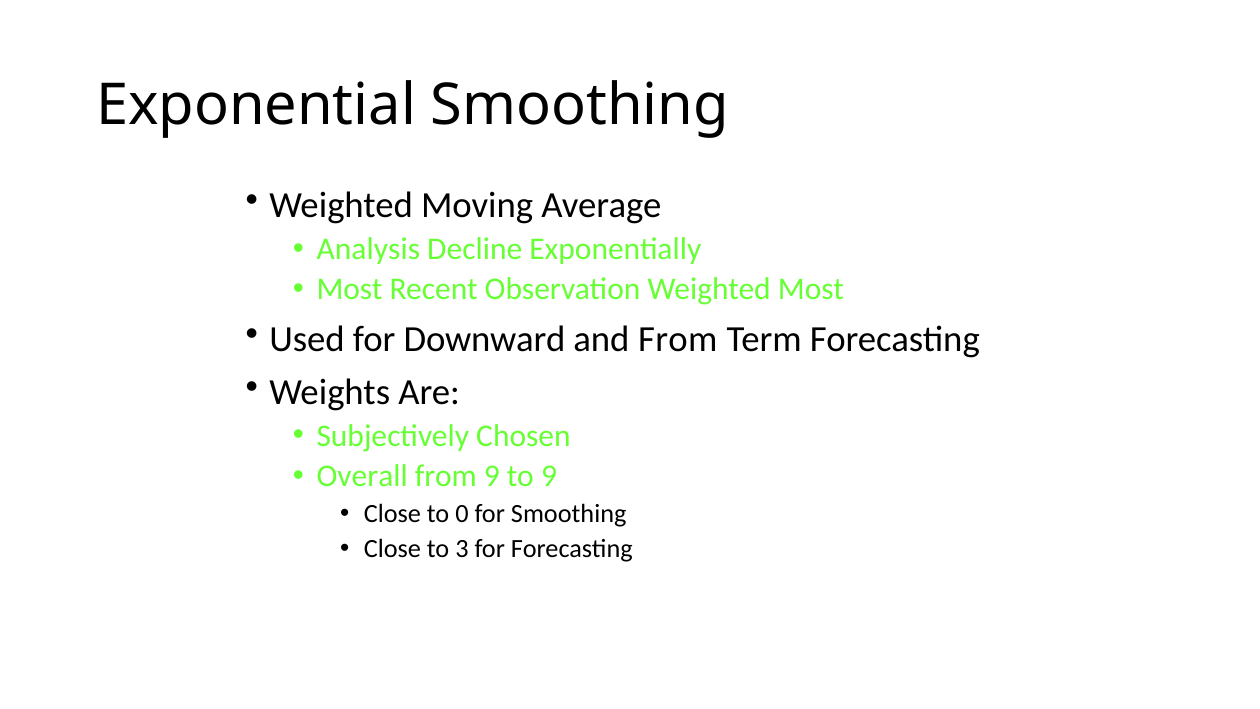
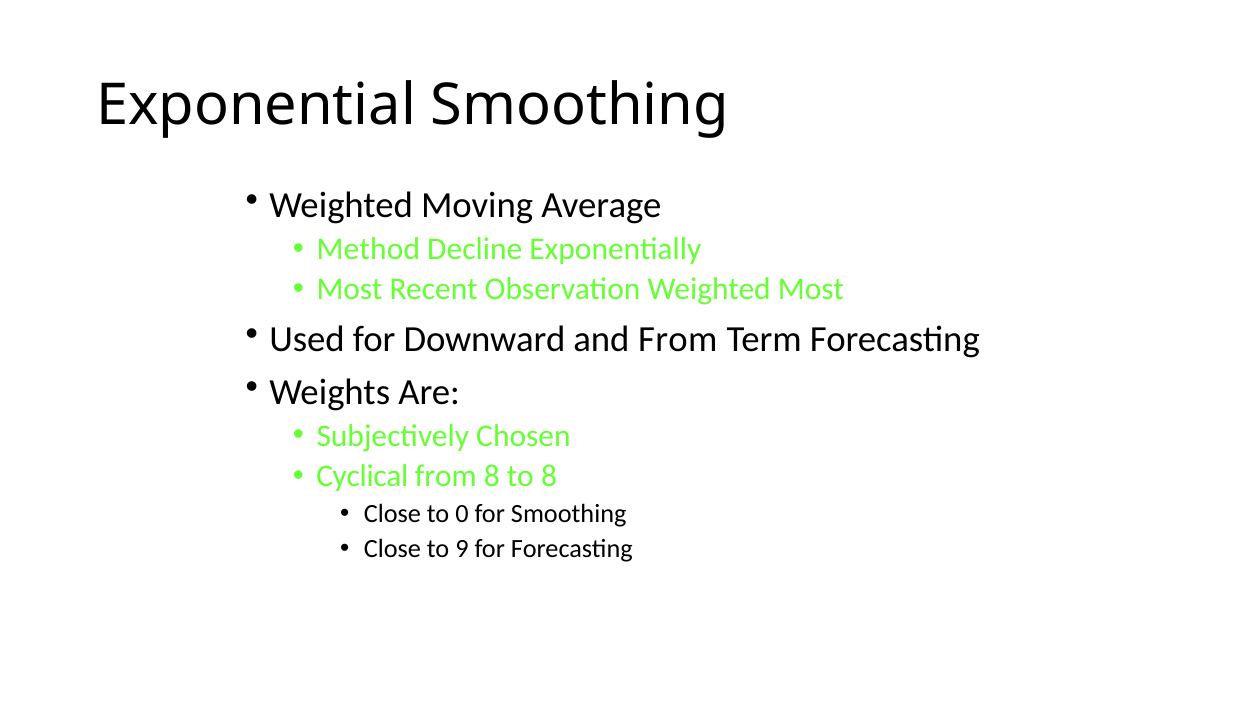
Analysis: Analysis -> Method (368, 249)
Overall: Overall -> Cyclical (362, 476)
from 9: 9 -> 8 (492, 476)
to 9: 9 -> 8 (549, 476)
3: 3 -> 9 (462, 549)
